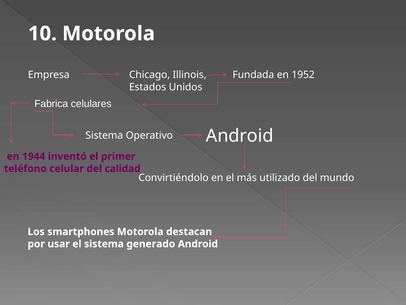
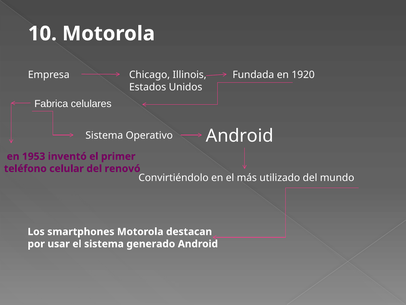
1952: 1952 -> 1920 (303, 75)
1944: 1944 -> 1953 (34, 156)
calidad: calidad -> renovó (122, 168)
